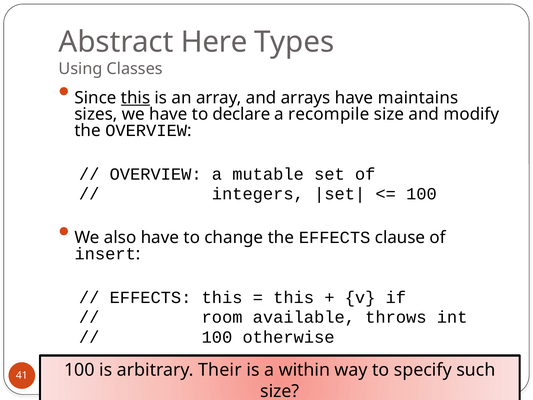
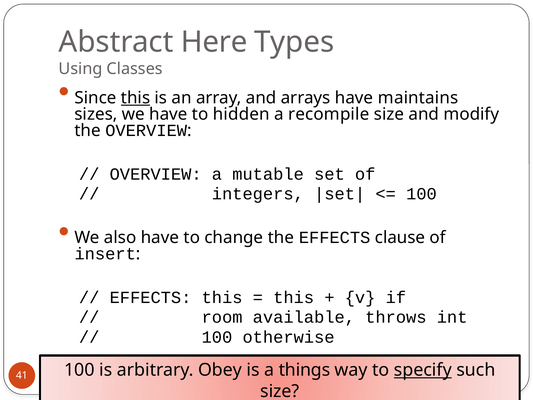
declare: declare -> hidden (241, 114)
Their: Their -> Obey (220, 370)
within: within -> things (304, 370)
specify underline: none -> present (423, 370)
